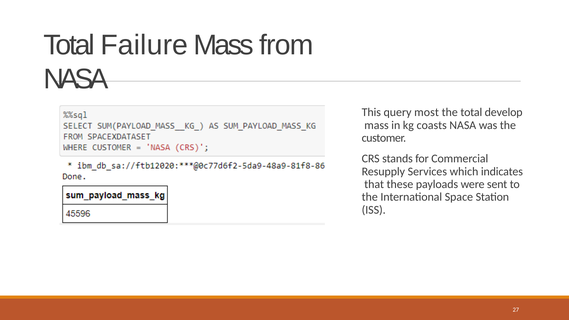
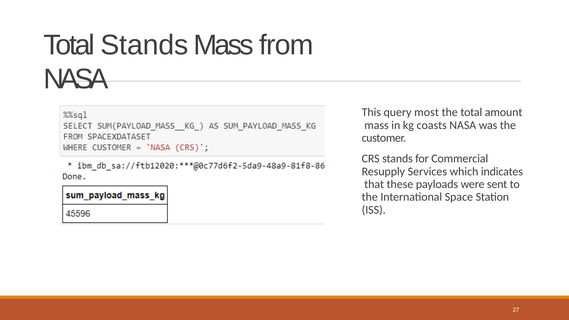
Total Failure: Failure -> Stands (144, 45)
develop: develop -> amount (504, 112)
